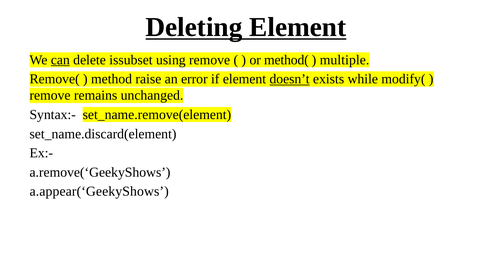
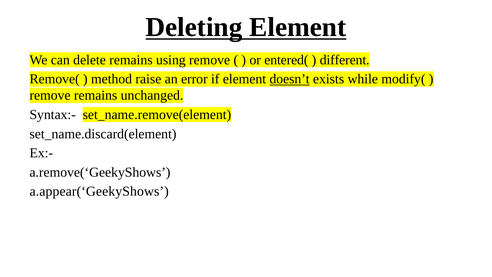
can underline: present -> none (60, 60)
delete issubset: issubset -> remains (131, 60)
method(: method( -> entered( (286, 60)
multiple: multiple -> different (345, 60)
